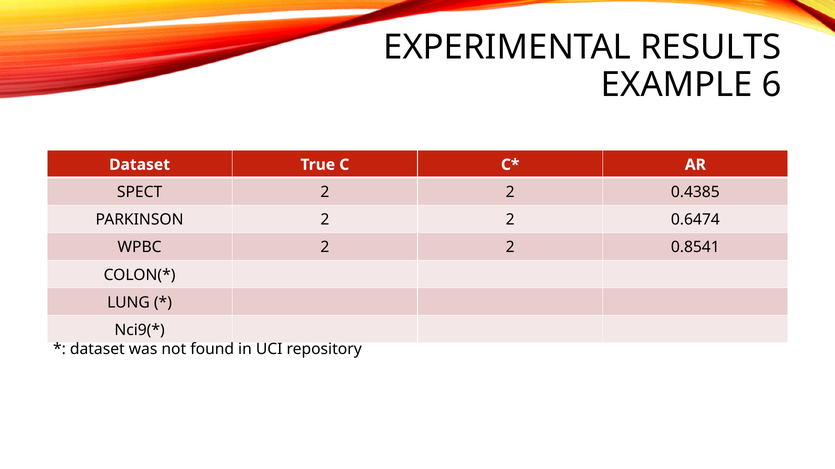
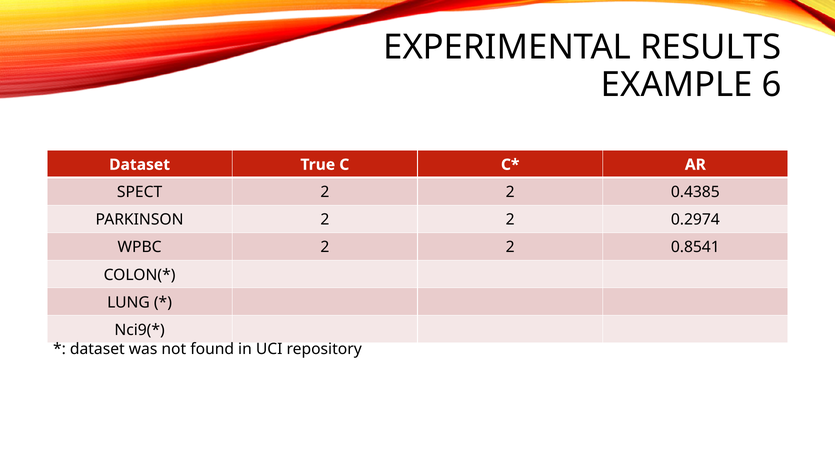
0.6474: 0.6474 -> 0.2974 (695, 220)
